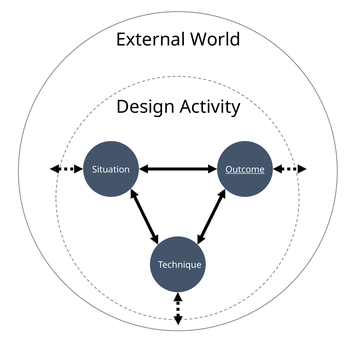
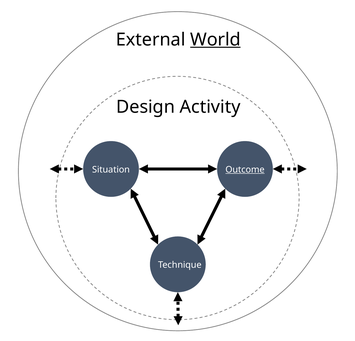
World underline: none -> present (215, 40)
